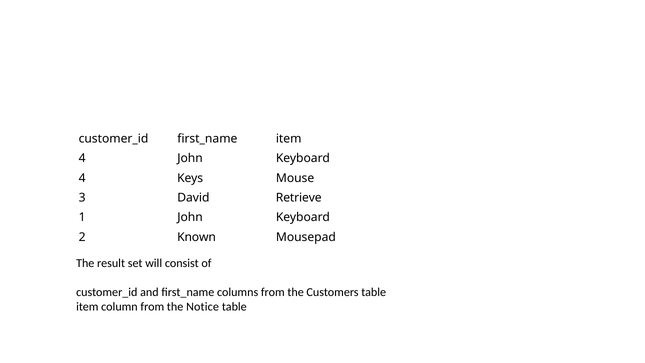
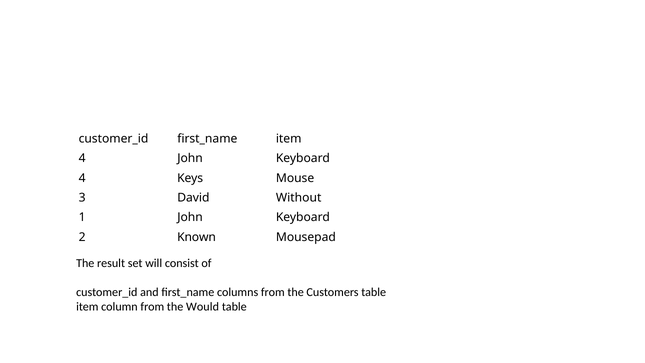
Retrieve: Retrieve -> Without (299, 198)
Notice: Notice -> Would (203, 307)
